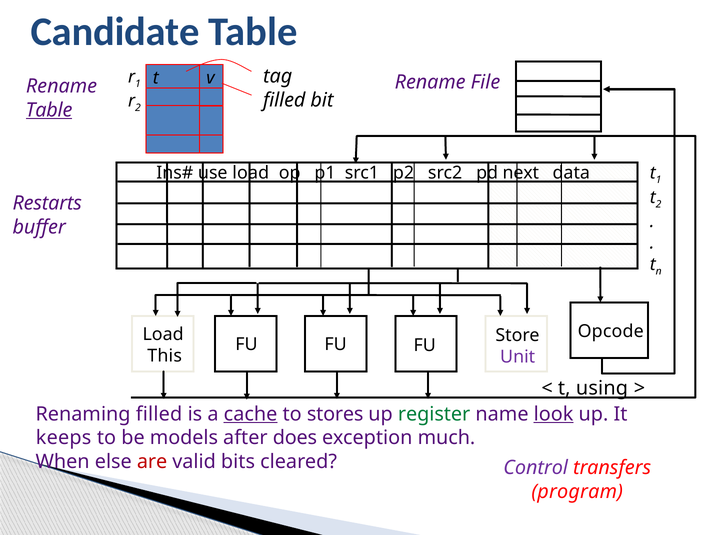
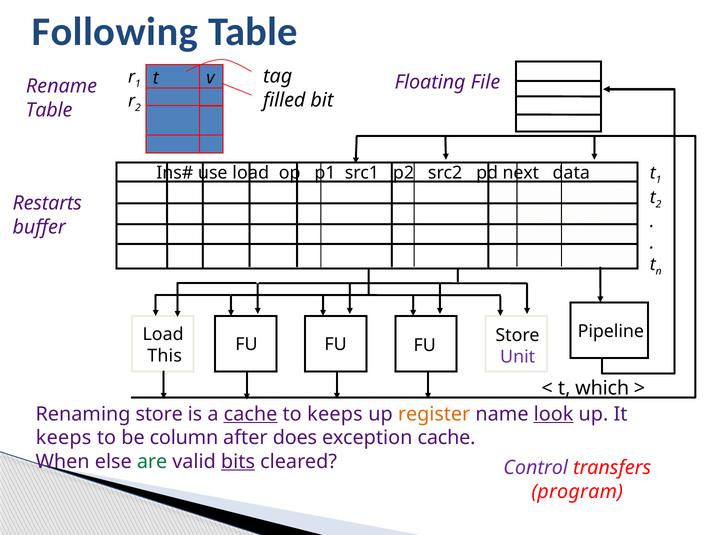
Candidate: Candidate -> Following (115, 32)
Rename: Rename -> Floating (430, 82)
Table underline: present -> none (49, 110)
Opcode: Opcode -> Pipeline (611, 331)
using: using -> which (602, 388)
Renaming filled: filled -> store (159, 414)
to stores: stores -> keeps (335, 414)
register colour: green -> orange (434, 414)
models: models -> column (184, 438)
exception much: much -> cache (447, 438)
are colour: red -> green (152, 461)
bits underline: none -> present (238, 461)
